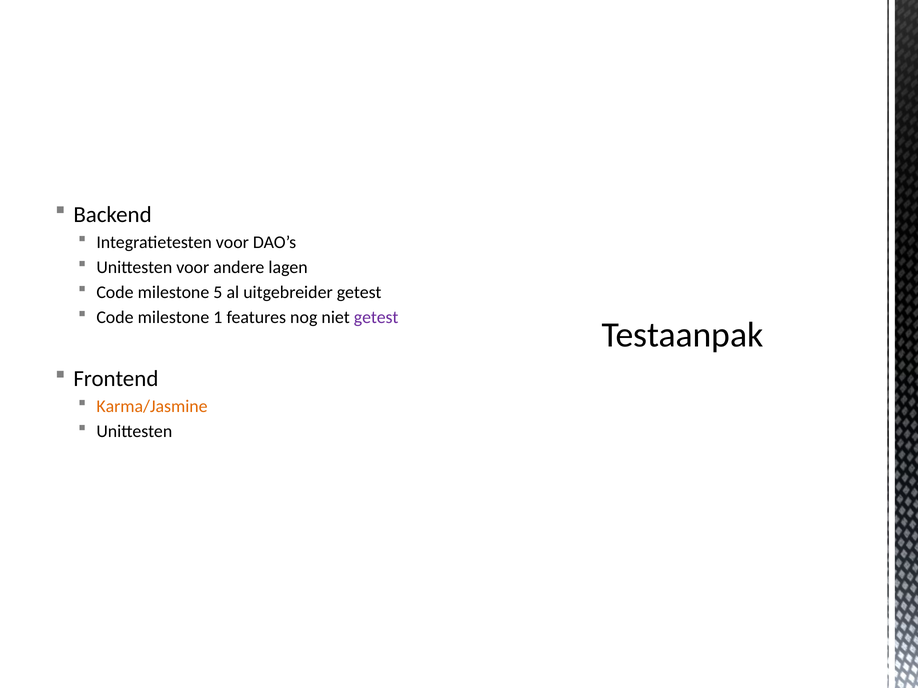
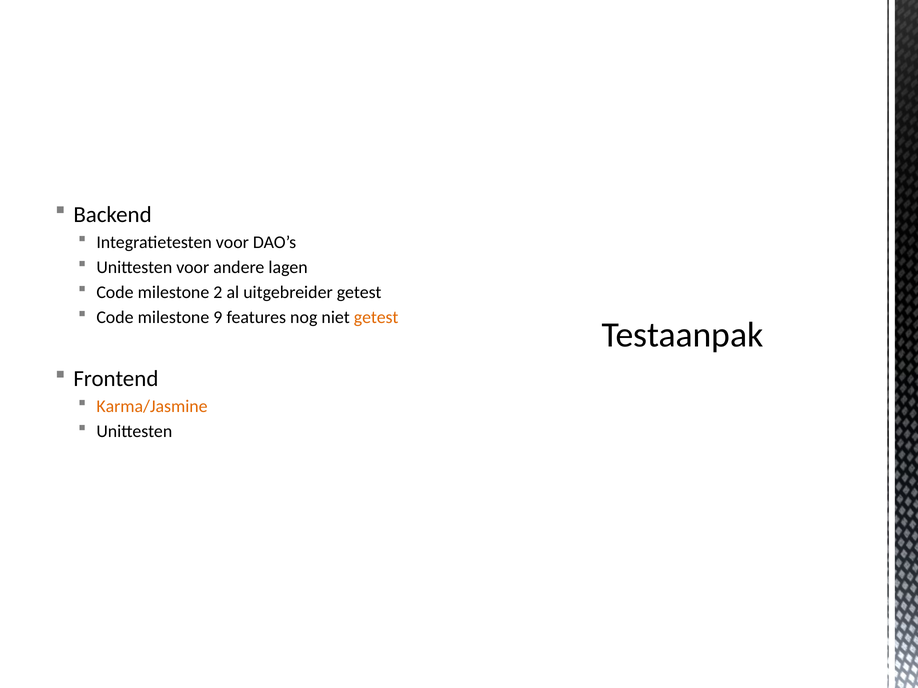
5: 5 -> 2 (218, 292)
1: 1 -> 9 (218, 317)
getest colour: purple -> orange (376, 317)
